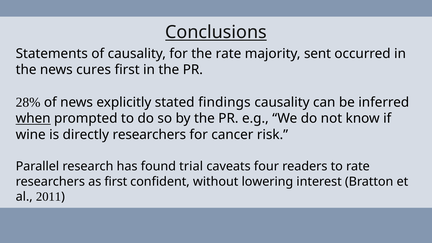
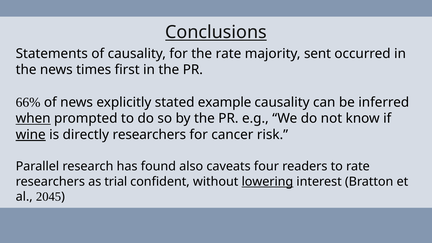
cures: cures -> times (94, 70)
28%: 28% -> 66% (28, 102)
findings: findings -> example (225, 102)
wine underline: none -> present (31, 135)
trial: trial -> also (191, 166)
as first: first -> trial (116, 182)
lowering underline: none -> present (267, 182)
2011: 2011 -> 2045 (49, 197)
